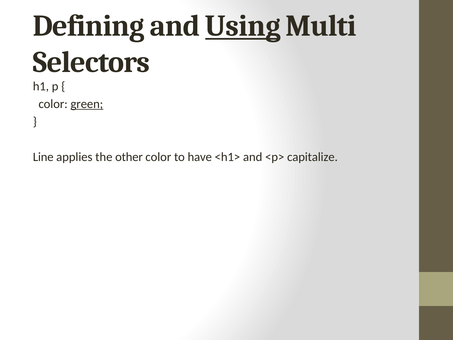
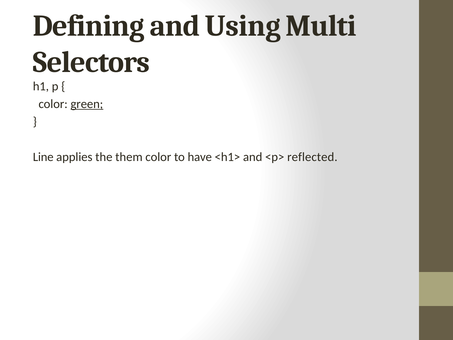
Using underline: present -> none (243, 26)
other: other -> them (129, 157)
capitalize: capitalize -> reflected (312, 157)
